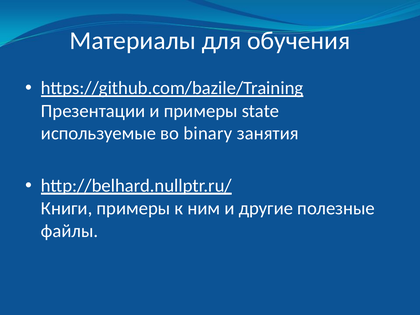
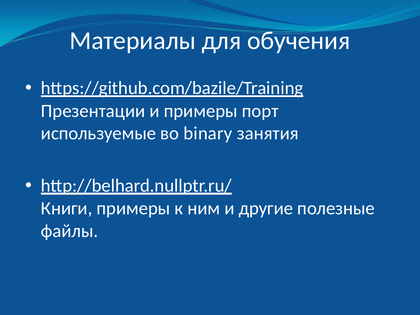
state: state -> порт (260, 111)
